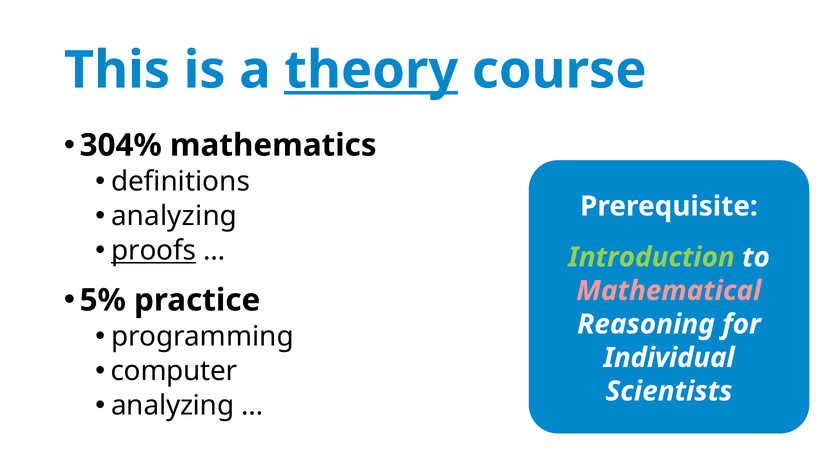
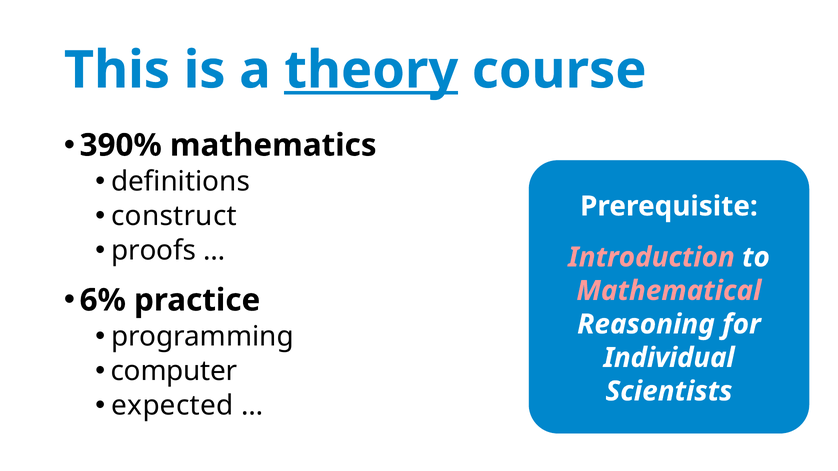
304%: 304% -> 390% (121, 145)
analyzing: analyzing -> construct (174, 216)
proofs underline: present -> none (154, 251)
Introduction colour: light green -> pink (651, 257)
5%: 5% -> 6% (103, 300)
analyzing: analyzing -> expected (172, 406)
